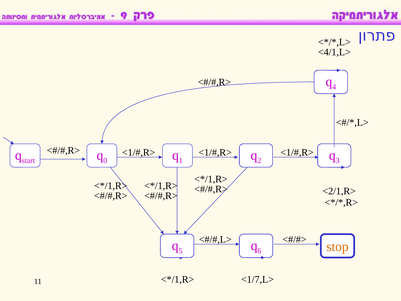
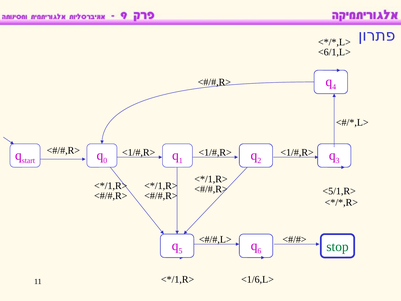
<4/1,L>: <4/1,L> -> <6/1,L> (334, 52)
<2/1,R>: <2/1,R> -> <5/1,R> (339, 191)
stop colour: orange -> green (338, 247)
<1/7,L>: <1/7,L> -> <1/6,L> (258, 279)
